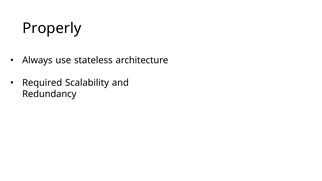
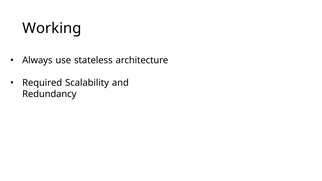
Properly: Properly -> Working (52, 28)
